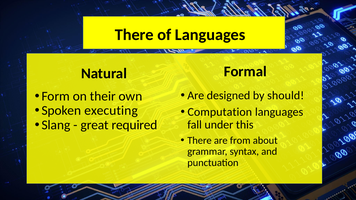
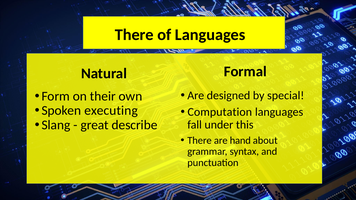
should: should -> special (286, 95)
required: required -> describe (135, 125)
from: from -> hand (240, 141)
